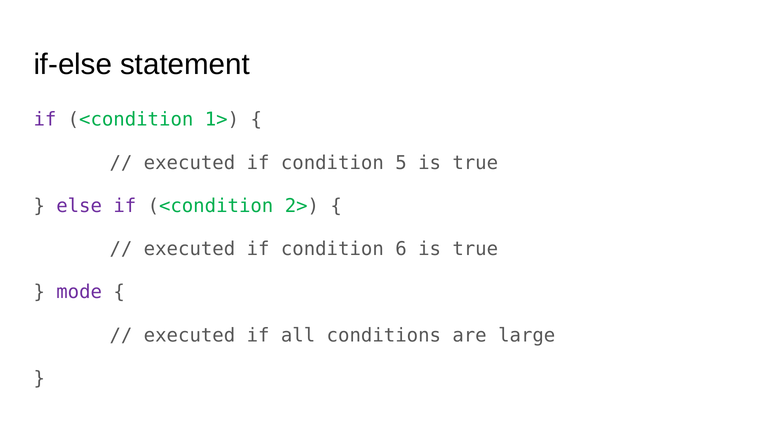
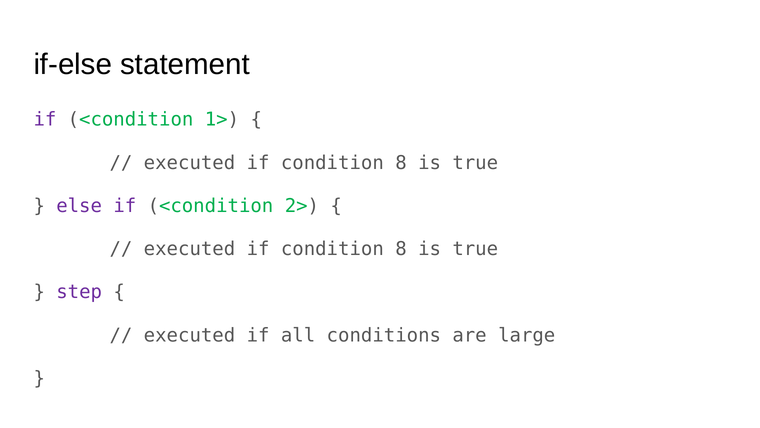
5: 5 -> 8 (401, 163)
6: 6 -> 8 (401, 249)
mode: mode -> step (79, 292)
